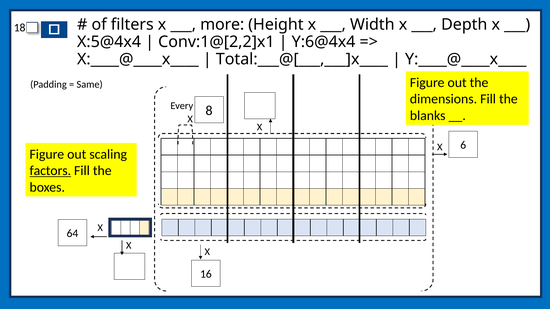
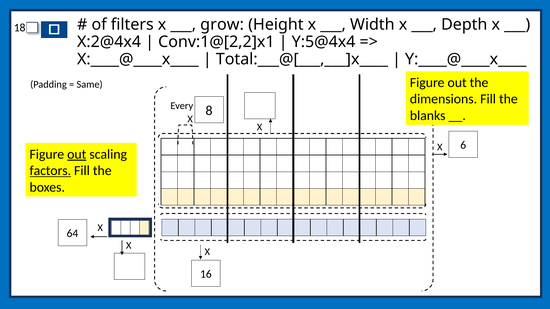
more: more -> grow (222, 25)
X:5@4x4: X:5@4x4 -> X:2@4x4 (109, 42)
Y:6@4x4: Y:6@4x4 -> Y:5@4x4 (324, 42)
out underline: none -> present (77, 154)
